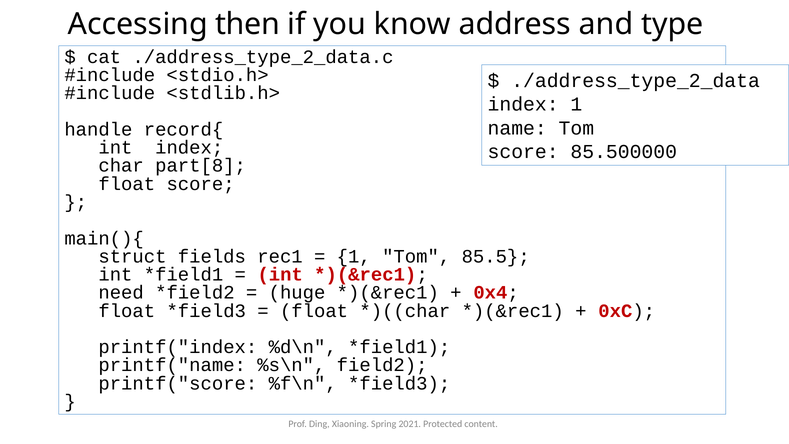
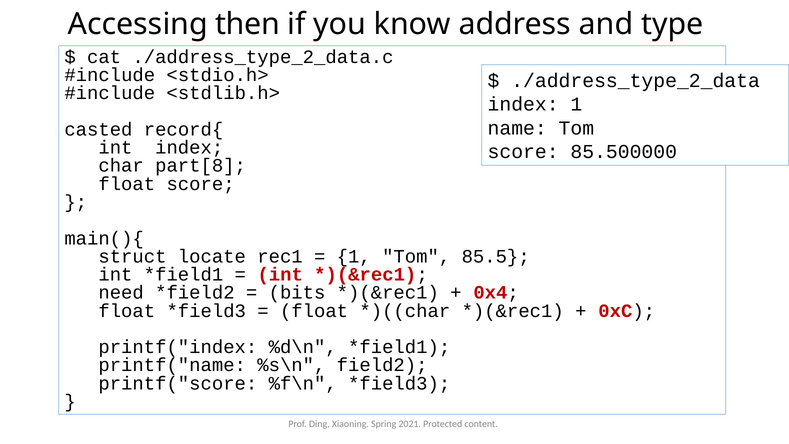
handle: handle -> casted (98, 129)
fields: fields -> locate (212, 256)
huge: huge -> bits (297, 293)
